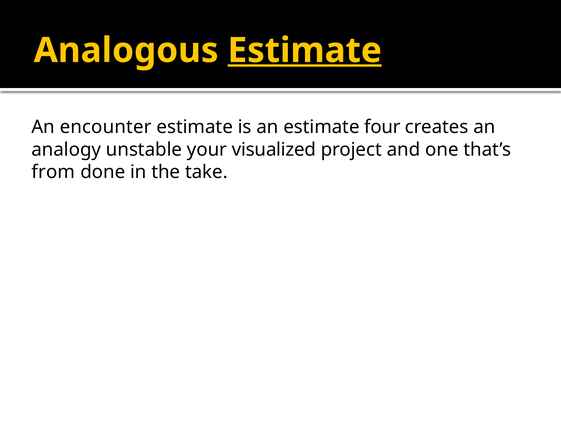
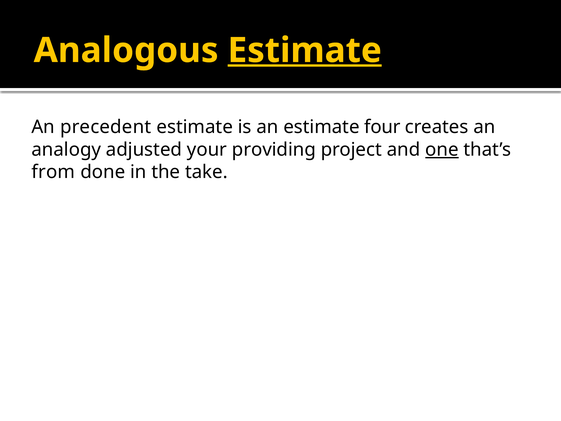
encounter: encounter -> precedent (106, 127)
unstable: unstable -> adjusted (144, 149)
visualized: visualized -> providing (274, 149)
one underline: none -> present (442, 149)
